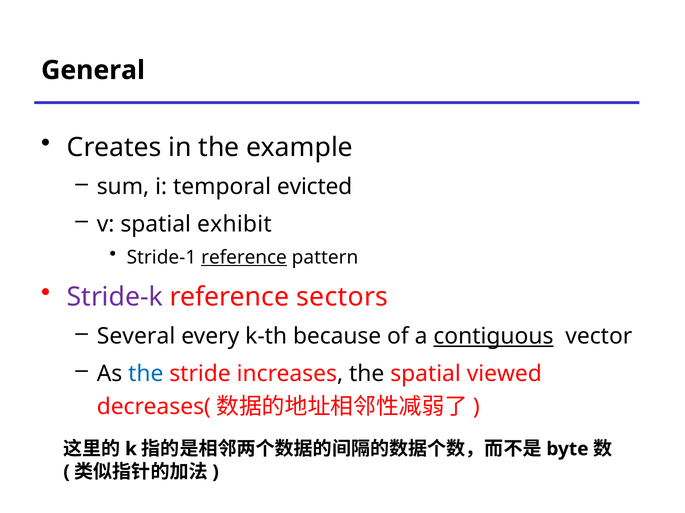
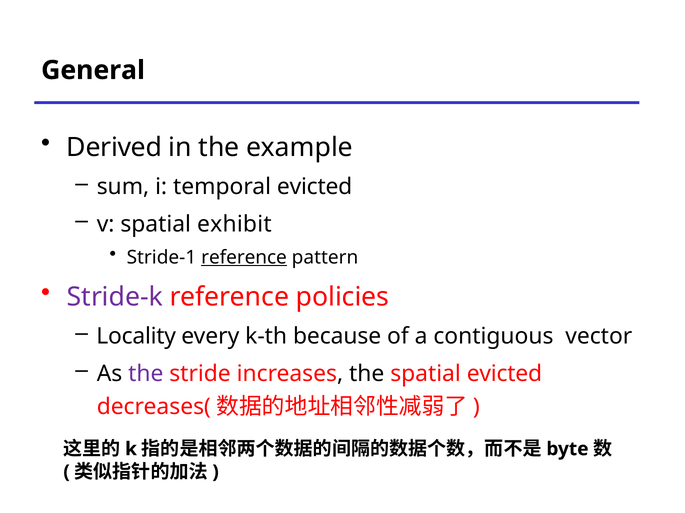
Creates: Creates -> Derived (114, 148)
sectors: sectors -> policies (342, 297)
Several: Several -> Locality (136, 337)
contiguous underline: present -> none (493, 337)
the colour: blue -> purple (146, 374)
spatial viewed: viewed -> evicted (504, 374)
